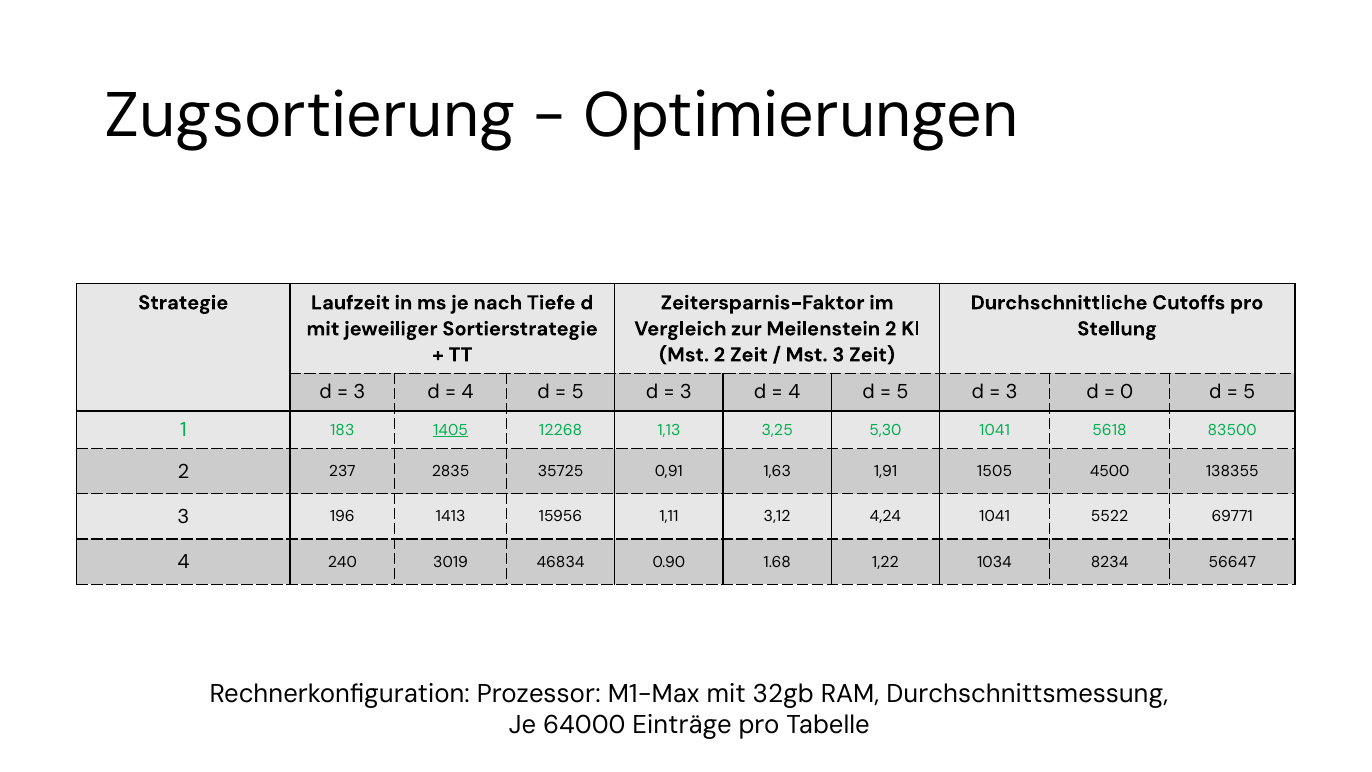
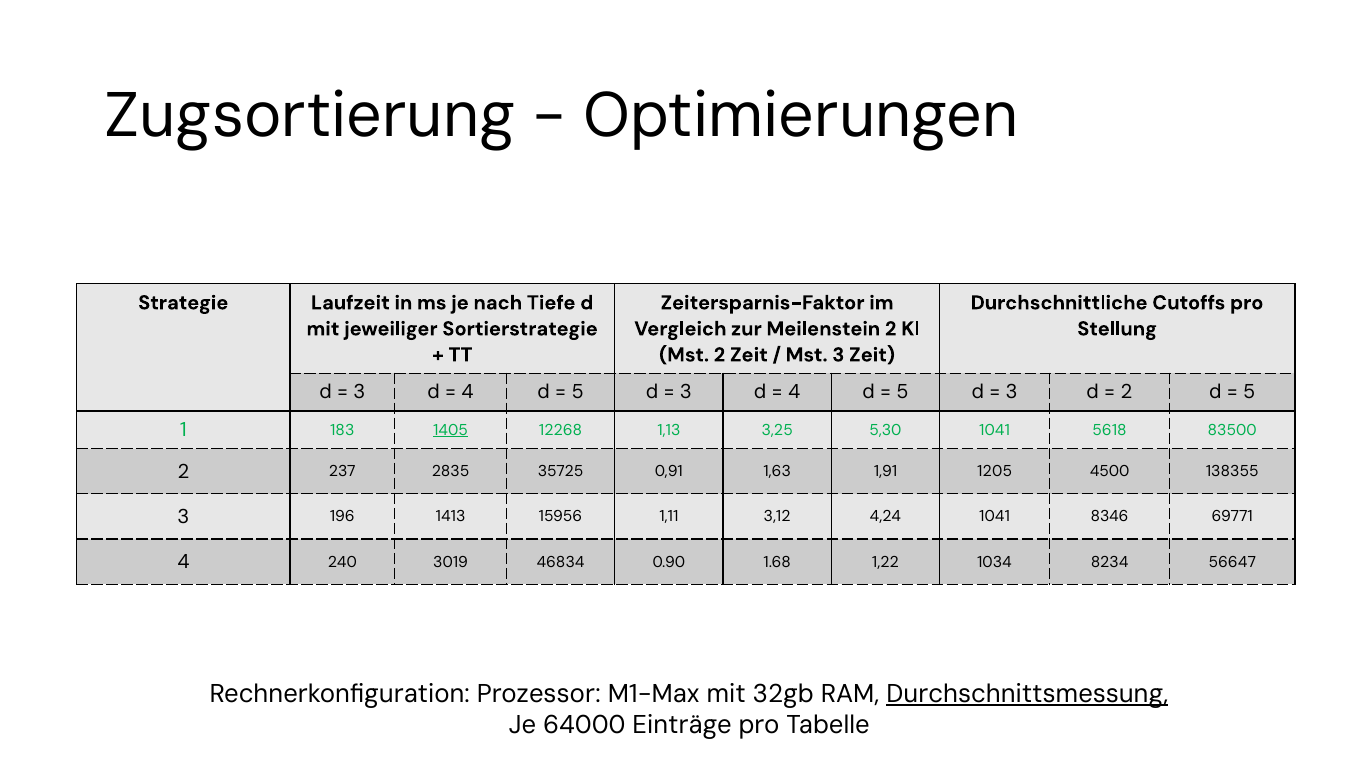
0: 0 -> 2 (1127, 392)
1505: 1505 -> 1205 (995, 471)
5522: 5522 -> 8346 (1110, 516)
Durchschnittsmessung underline: none -> present (1027, 694)
